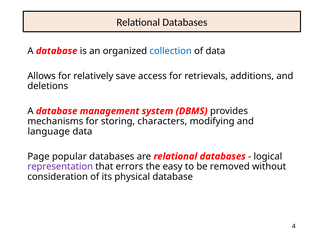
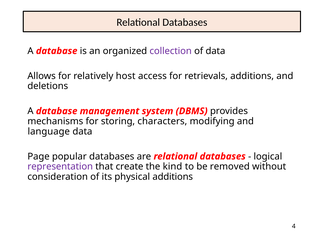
collection colour: blue -> purple (171, 51)
save: save -> host (126, 76)
errors: errors -> create (130, 167)
easy: easy -> kind (172, 167)
physical database: database -> additions (173, 177)
